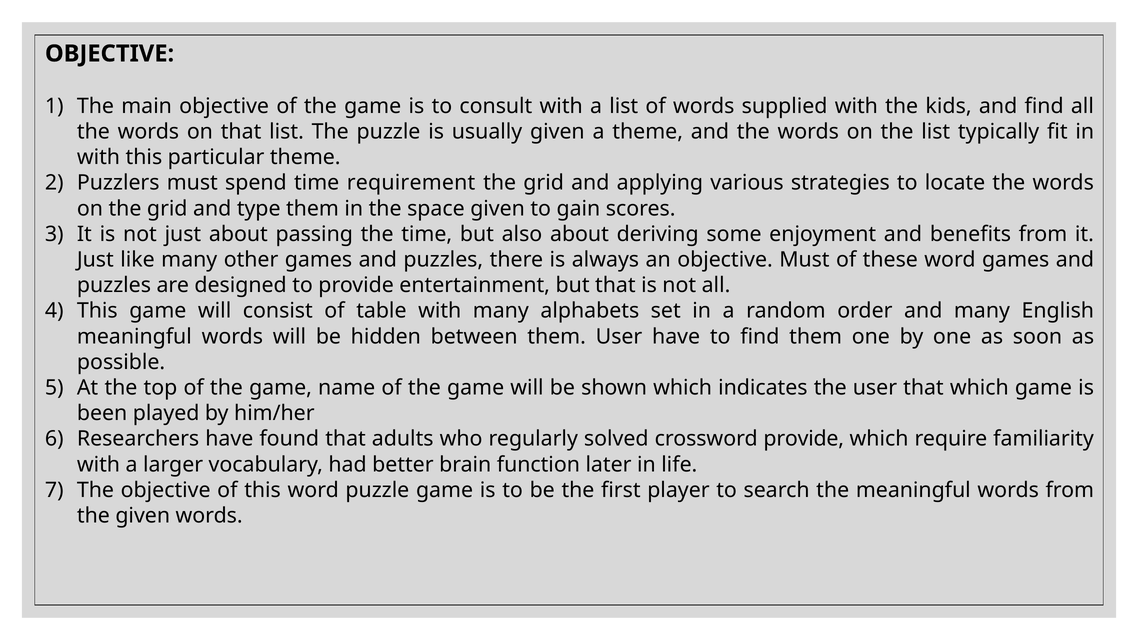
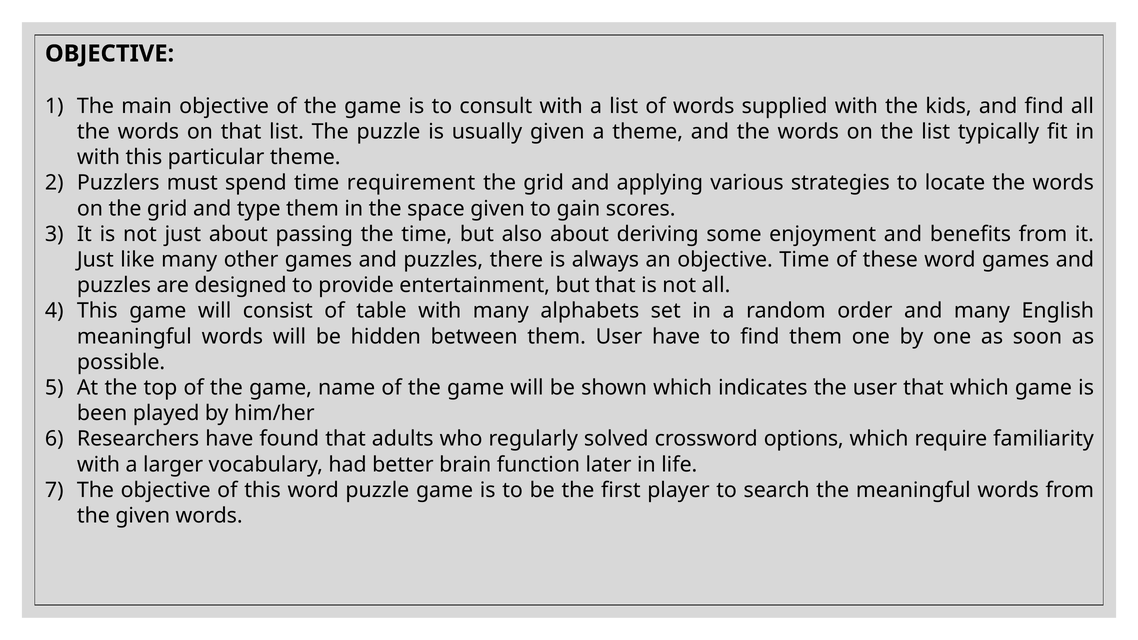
objective Must: Must -> Time (804, 260)
crossword provide: provide -> options (804, 439)
